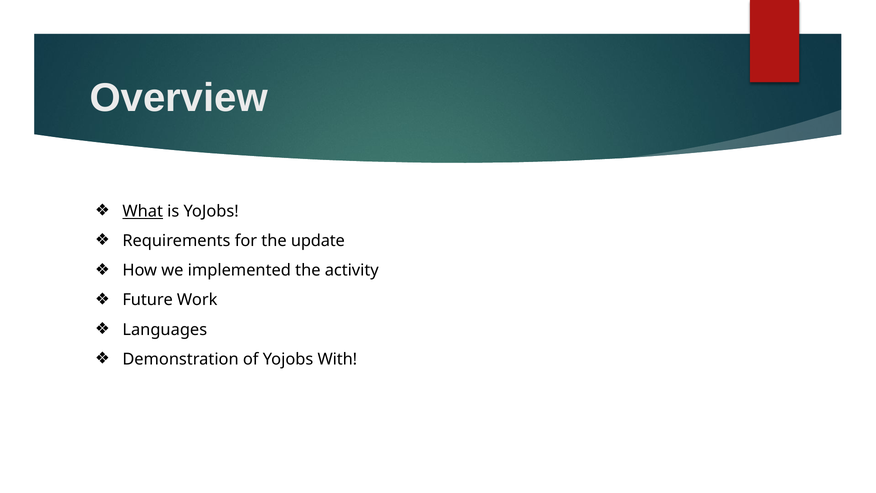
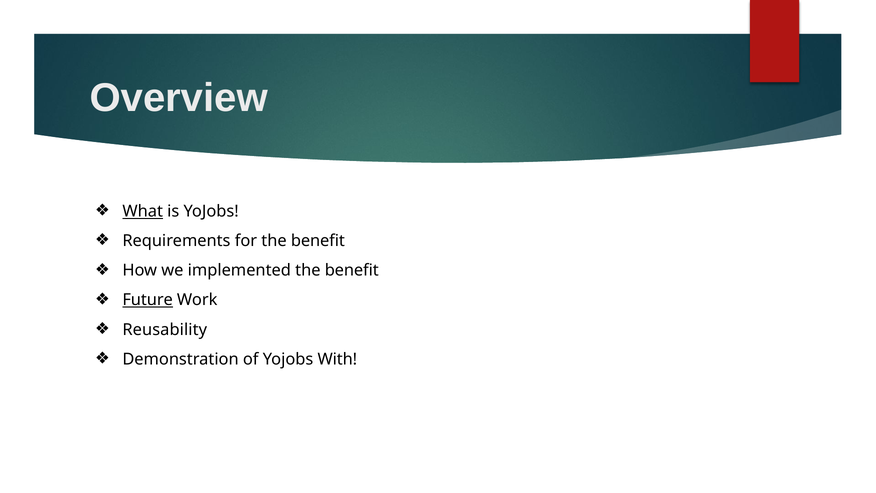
for the update: update -> benefit (318, 241)
implemented the activity: activity -> benefit (352, 270)
Future underline: none -> present (148, 300)
Languages: Languages -> Reusability (165, 329)
